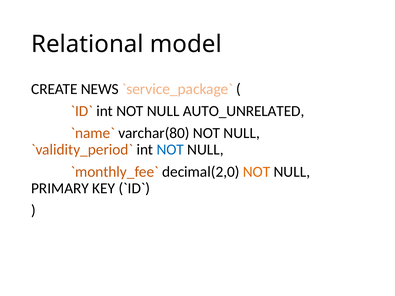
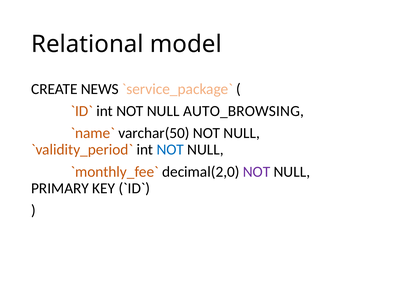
AUTO_UNRELATED: AUTO_UNRELATED -> AUTO_BROWSING (244, 111)
varchar(80: varchar(80 -> varchar(50 (154, 133)
NOT colour: orange -> purple (257, 172)
